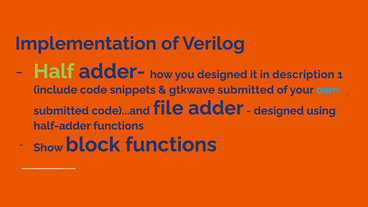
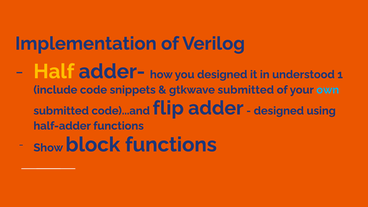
Half colour: light green -> yellow (54, 71)
description: description -> understood (303, 75)
file: file -> flip (168, 108)
